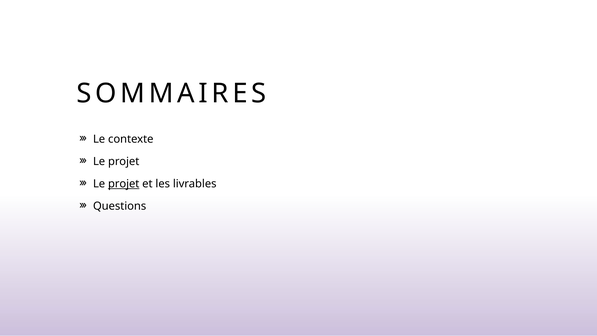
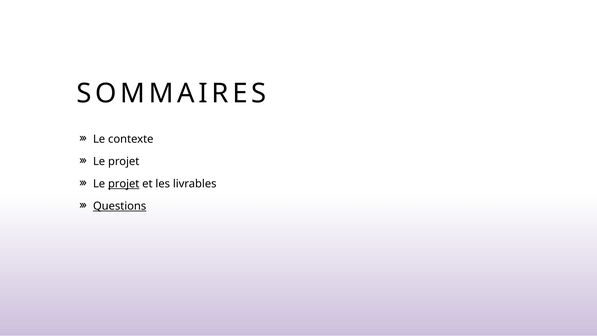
Questions underline: none -> present (120, 206)
